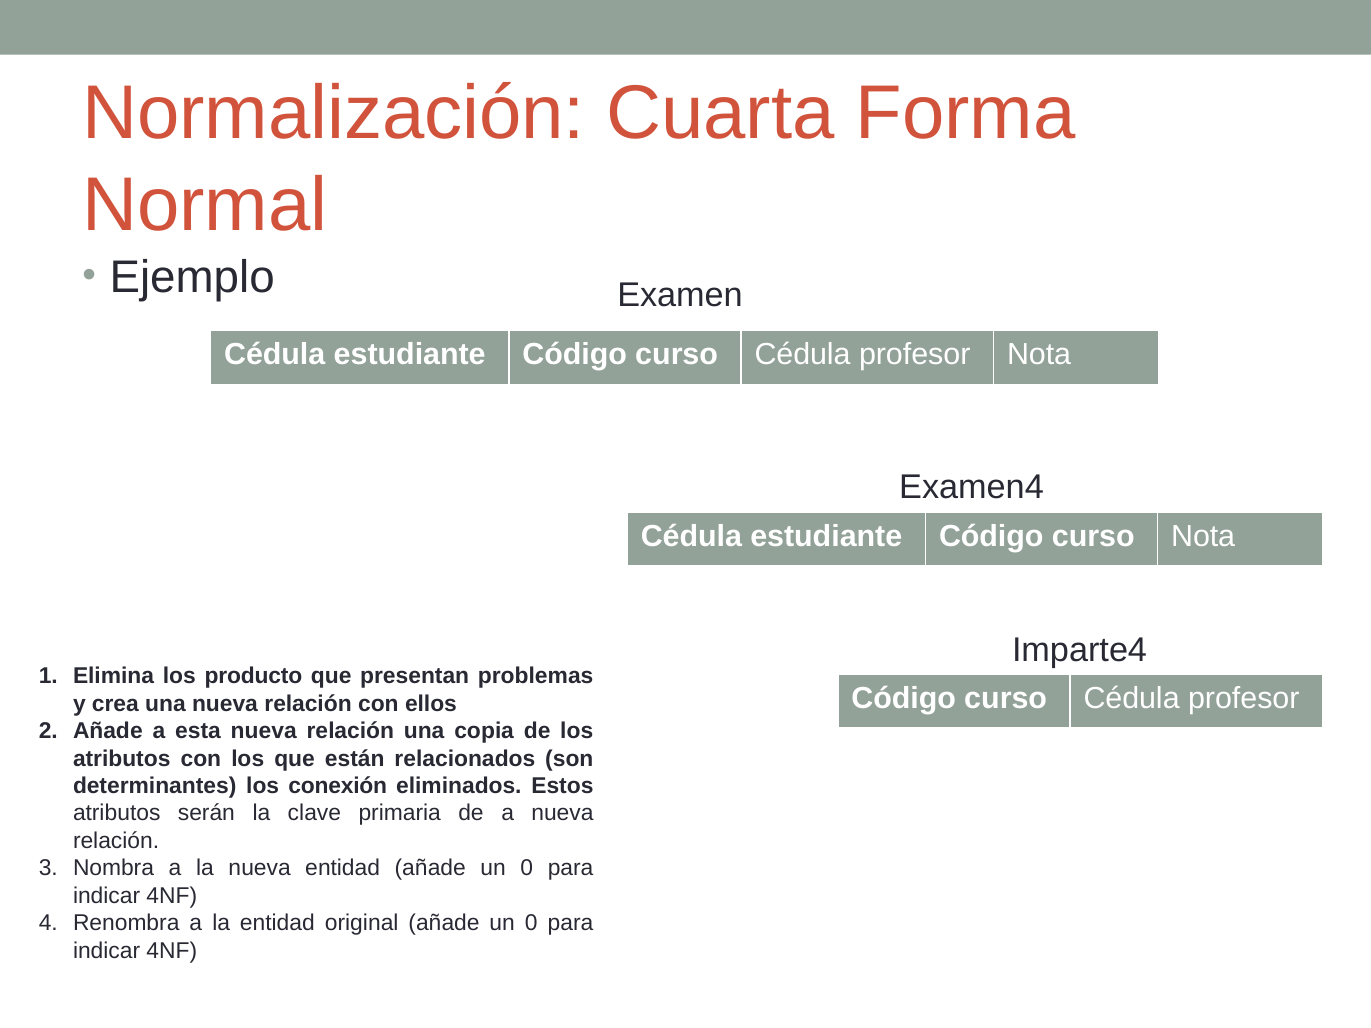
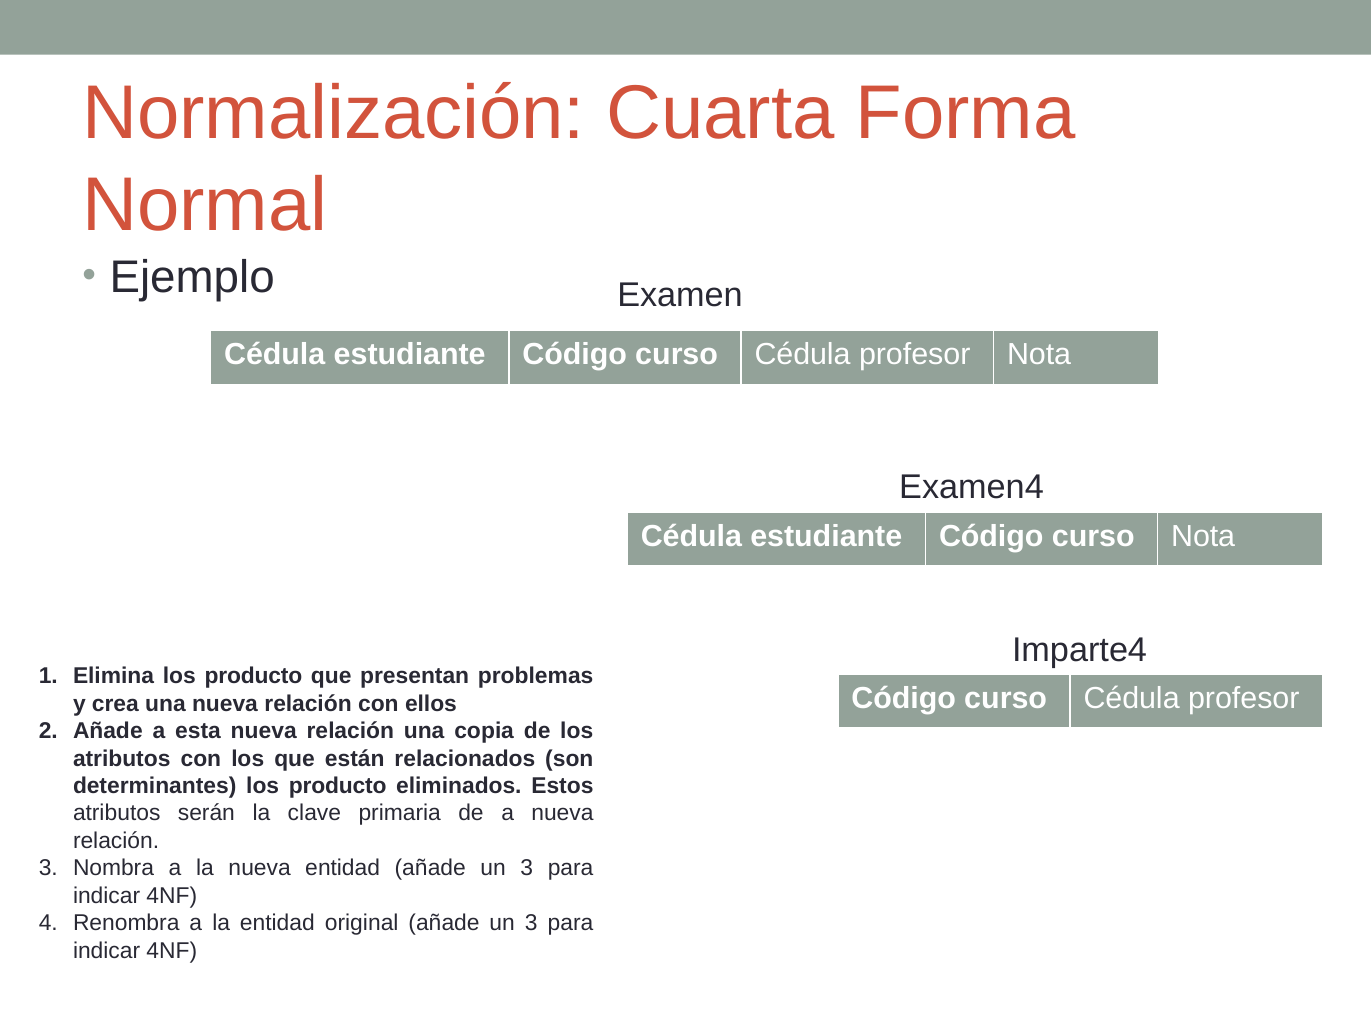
determinantes los conexión: conexión -> producto (338, 786)
entidad añade un 0: 0 -> 3 (527, 869)
original añade un 0: 0 -> 3 (531, 923)
